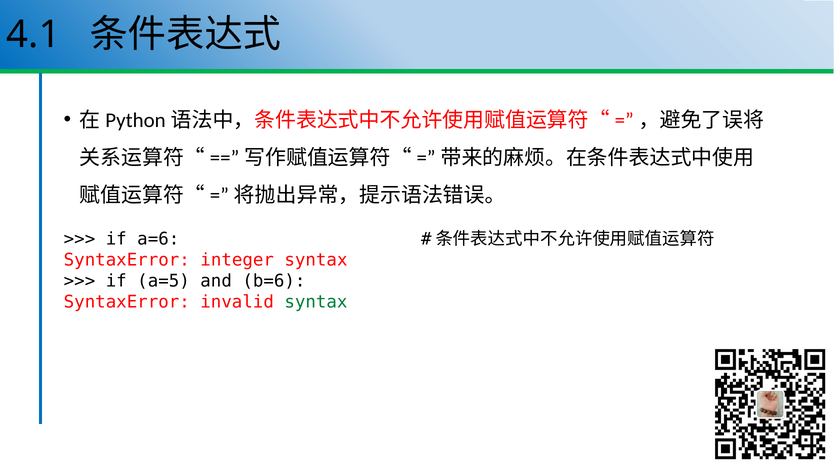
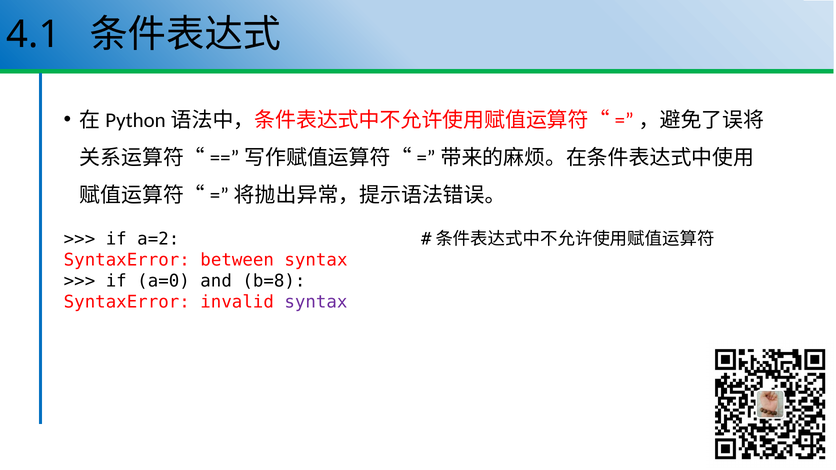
a=6: a=6 -> a=2 (158, 239)
integer: integer -> between (237, 260)
a=5: a=5 -> a=0 (164, 281)
b=6: b=6 -> b=8 (274, 281)
syntax colour: green -> purple (316, 302)
